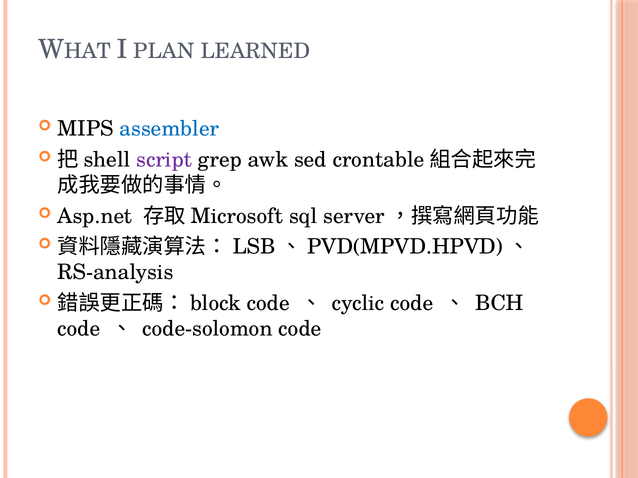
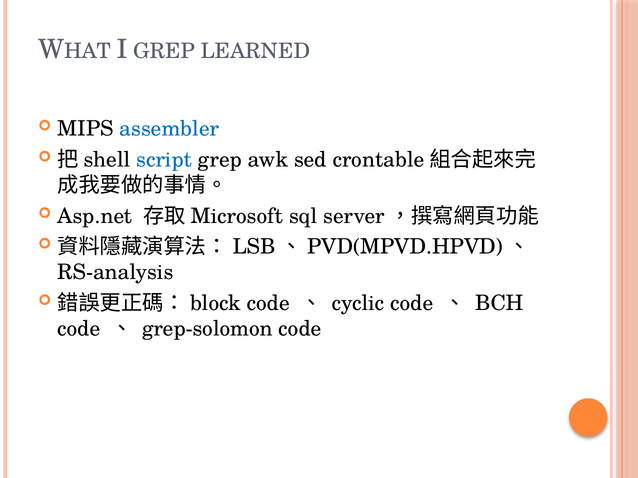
I PLAN: PLAN -> GREP (164, 52)
script colour: purple -> blue (164, 160)
code-solomon: code-solomon -> grep-solomon (207, 329)
